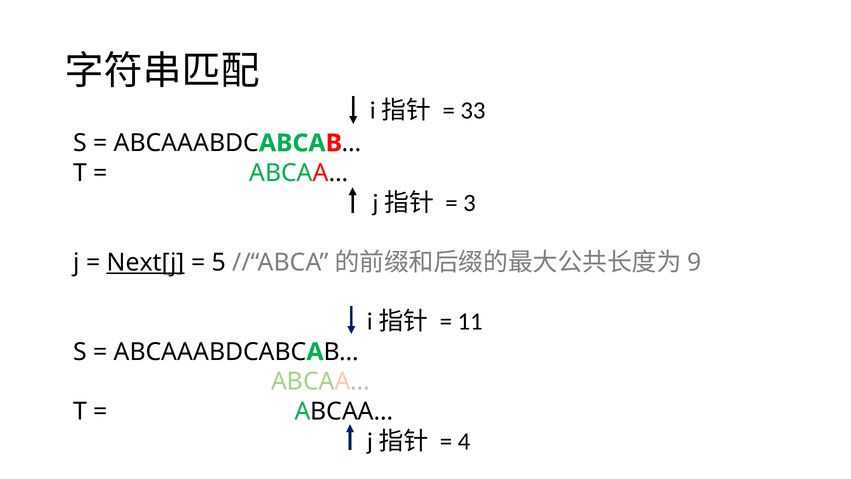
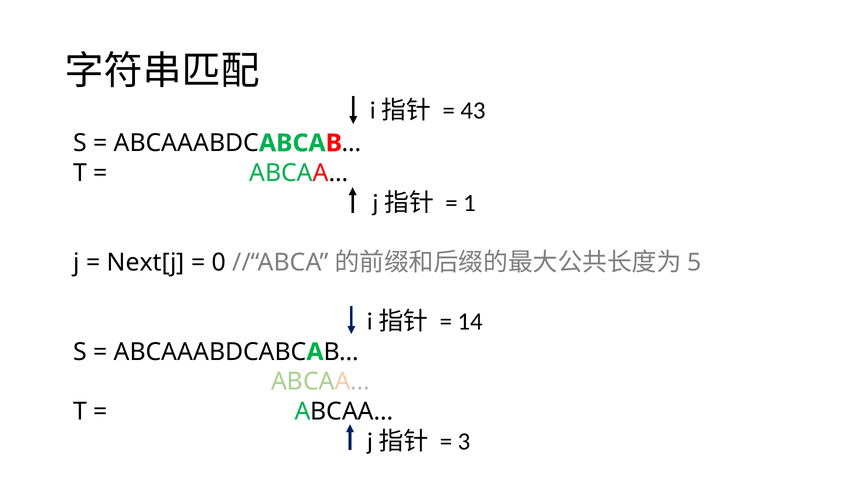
33: 33 -> 43 (473, 110)
3: 3 -> 1 (469, 203)
Next[j underline: present -> none (146, 262)
5: 5 -> 0 (219, 262)
9: 9 -> 5 (695, 262)
11: 11 -> 14 (470, 321)
4: 4 -> 3 (464, 441)
